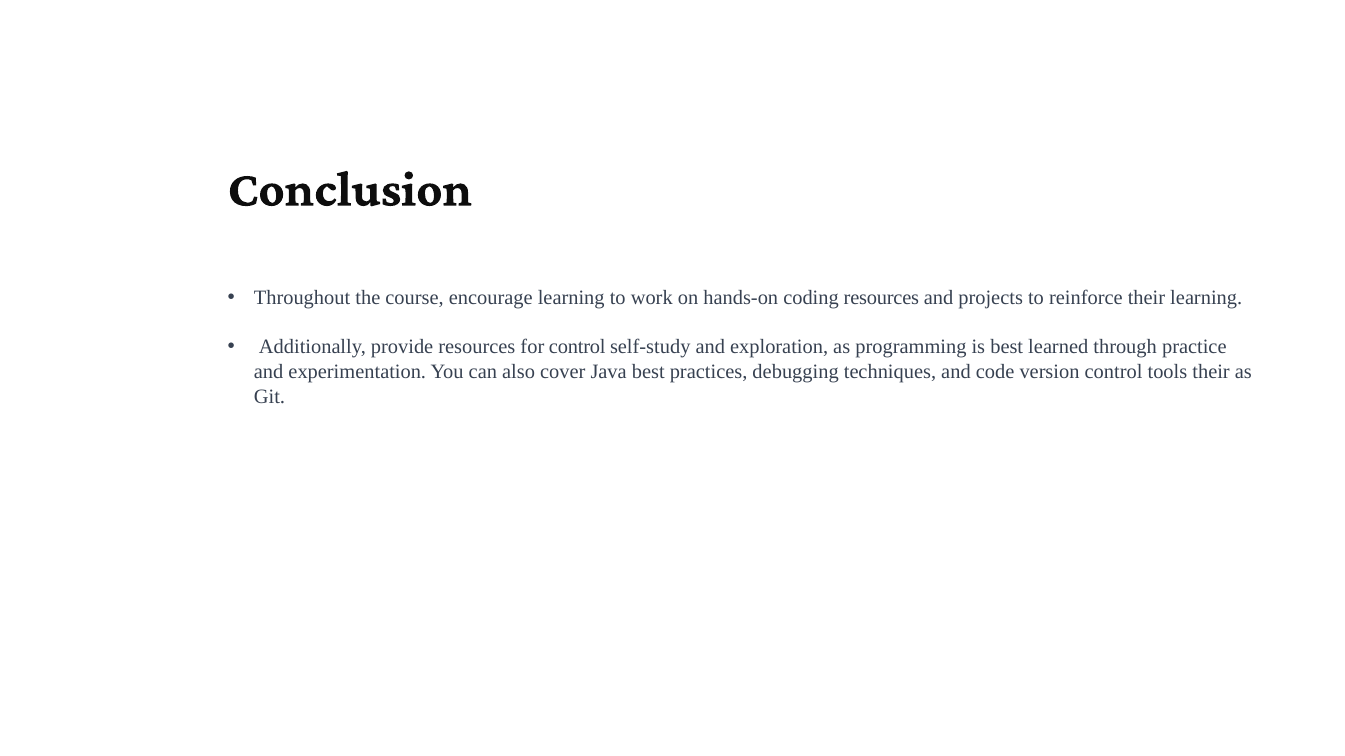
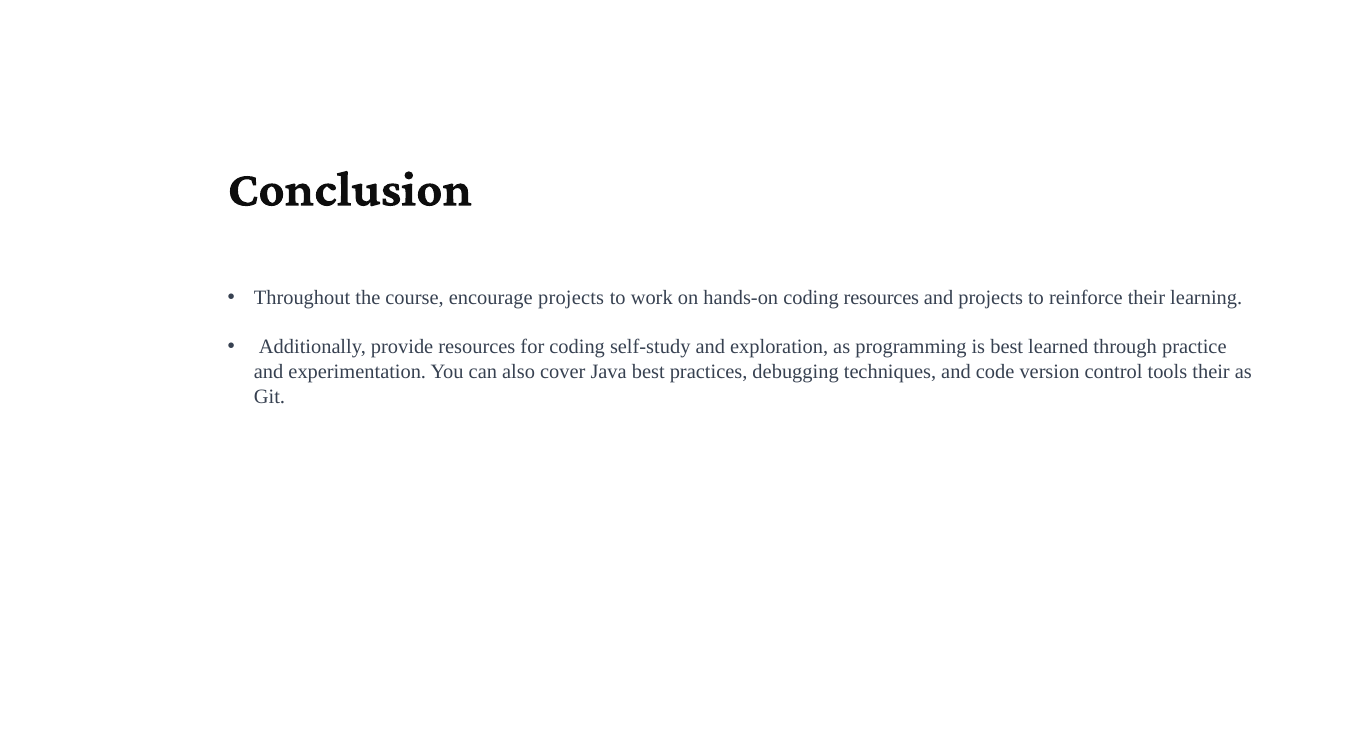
encourage learning: learning -> projects (571, 298)
for control: control -> coding (577, 347)
